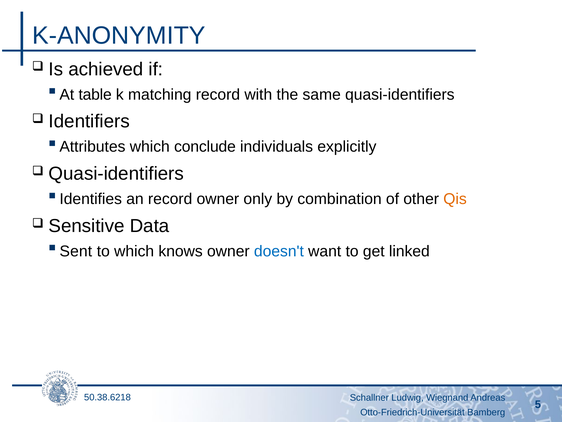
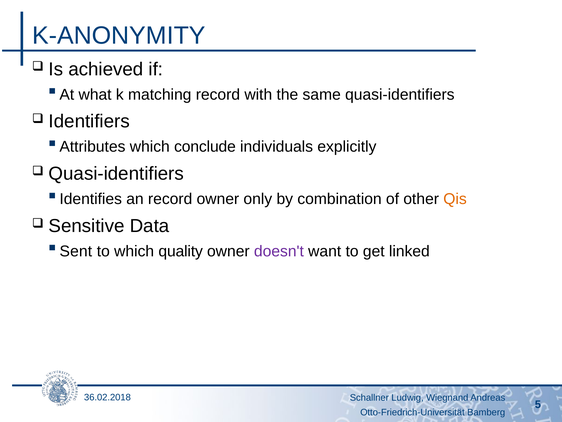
table: table -> what (95, 94)
knows: knows -> quality (181, 251)
doesn't colour: blue -> purple (279, 251)
50.38.6218: 50.38.6218 -> 36.02.2018 (107, 397)
